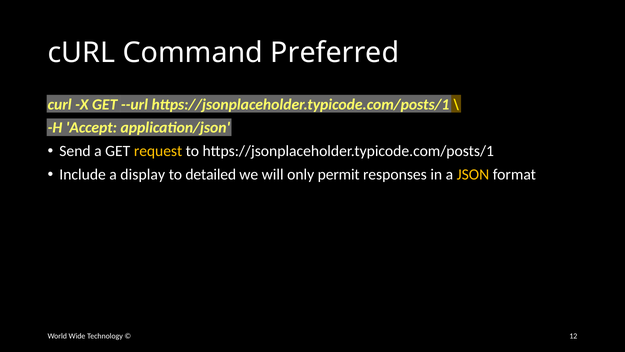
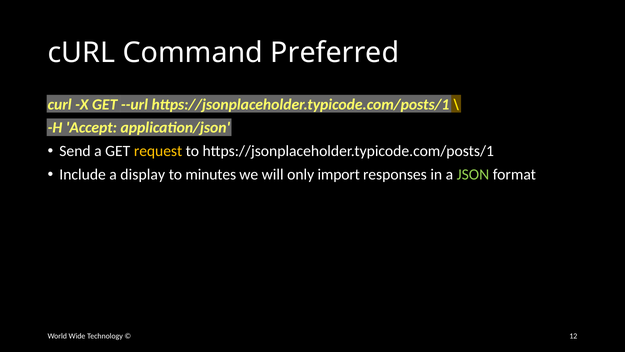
detailed: detailed -> minutes (211, 174)
permit: permit -> import (339, 174)
JSON colour: yellow -> light green (473, 174)
